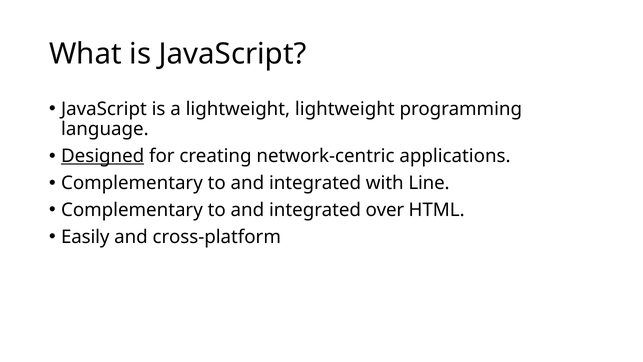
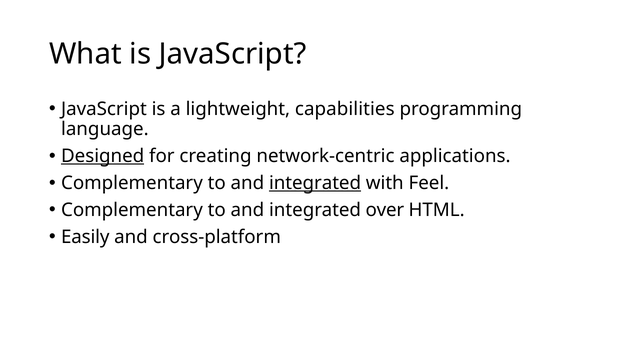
lightweight lightweight: lightweight -> capabilities (345, 109)
integrated underline: none -> present (315, 183)
Line: Line -> Feel (429, 183)
